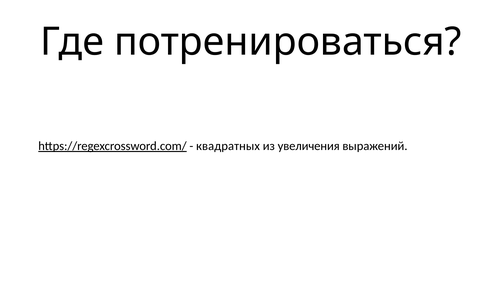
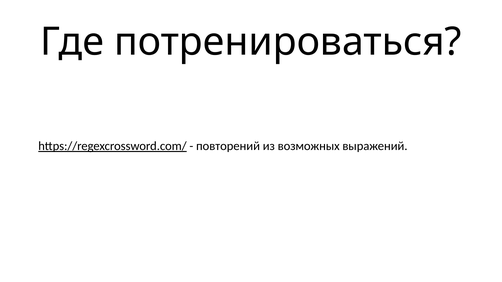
квадратных: квадратных -> повторений (228, 146)
увеличения: увеличения -> возможных (309, 146)
